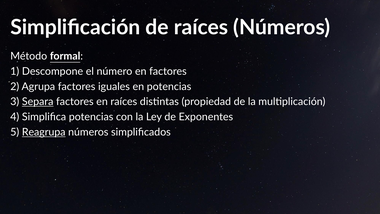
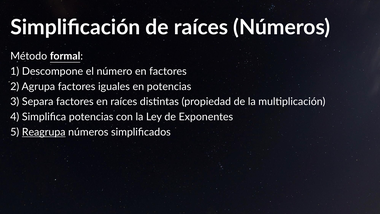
Separa underline: present -> none (38, 102)
